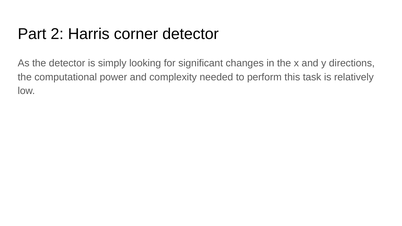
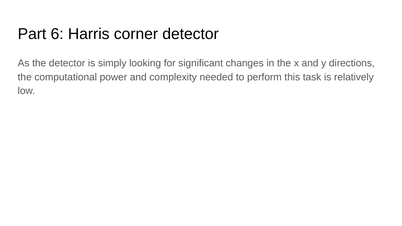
2: 2 -> 6 (57, 34)
